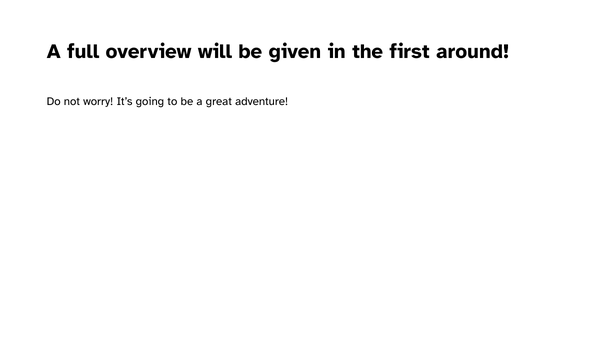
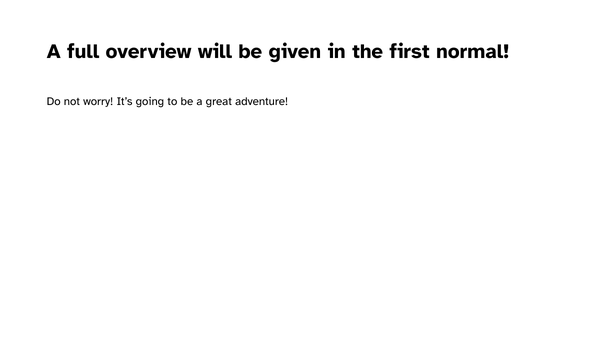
around: around -> normal (473, 51)
